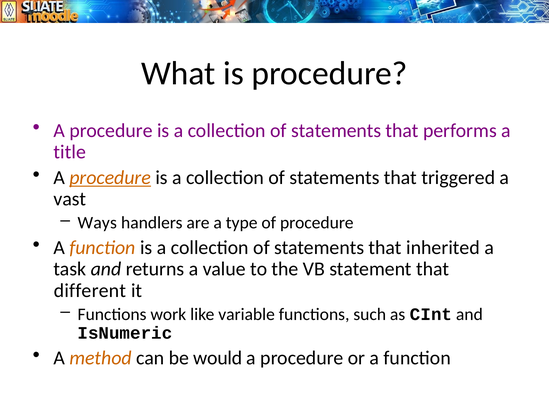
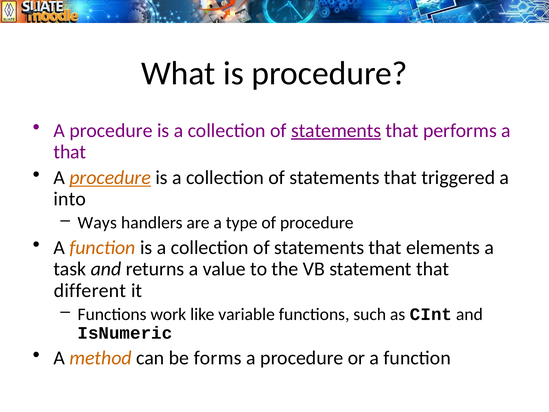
statements underline: none -> present (336, 130)
title: title -> that (70, 152)
vast: vast -> into (70, 199)
inherited: inherited -> elements (443, 248)
would: would -> forms (218, 358)
